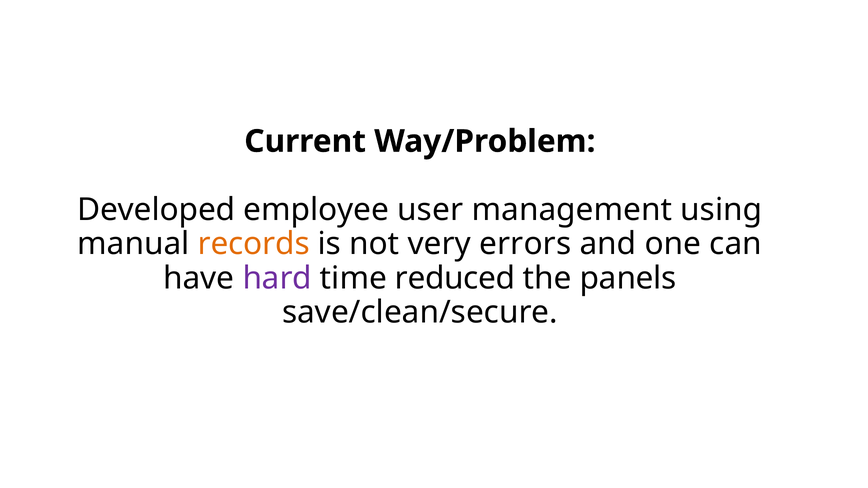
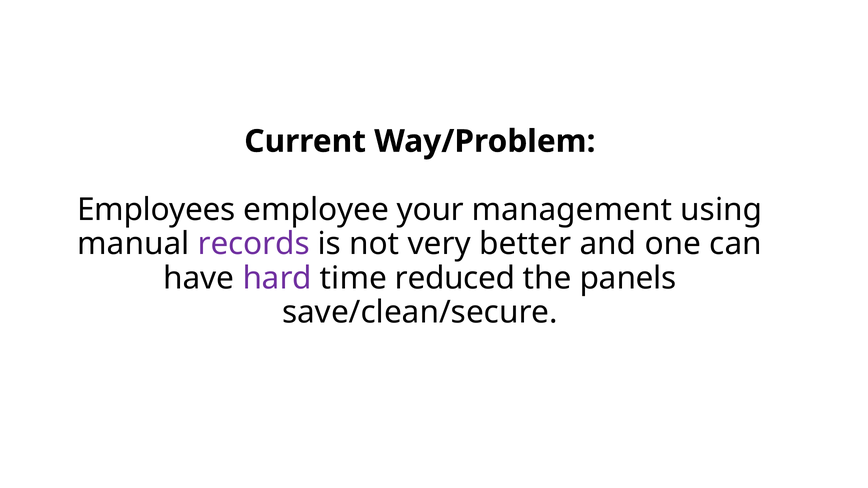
Developed: Developed -> Employees (156, 210)
user: user -> your (430, 210)
records colour: orange -> purple (254, 244)
errors: errors -> better (525, 244)
